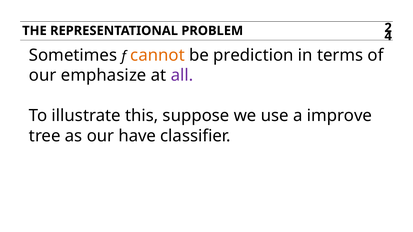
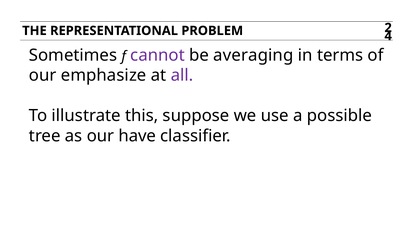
cannot colour: orange -> purple (158, 55)
prediction: prediction -> averaging (253, 55)
improve: improve -> possible (339, 116)
